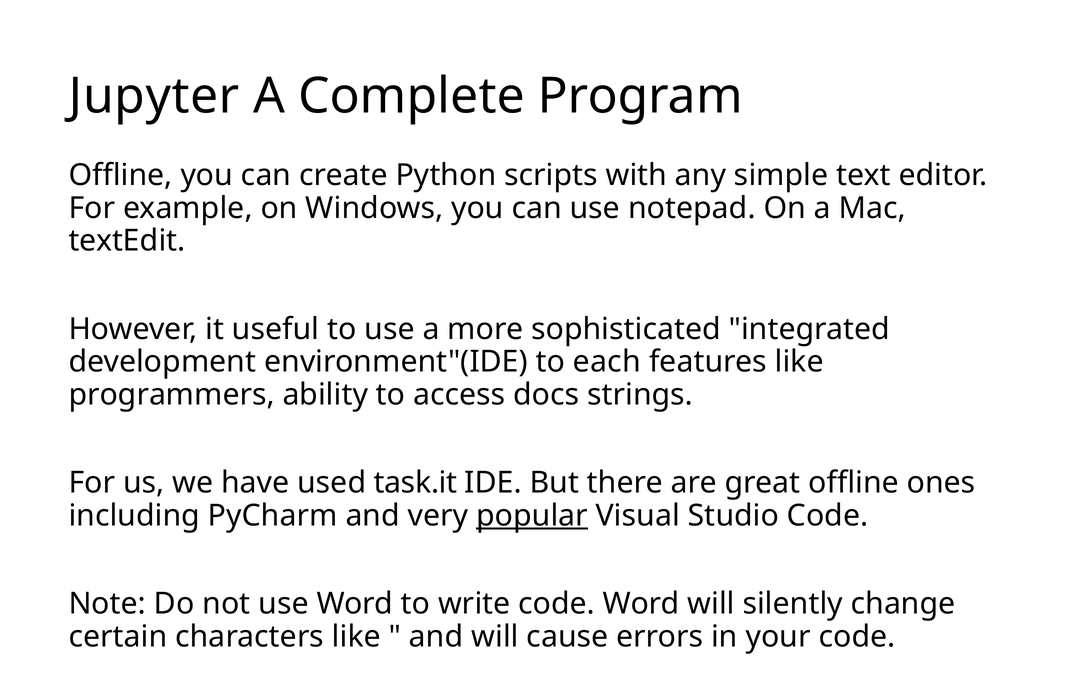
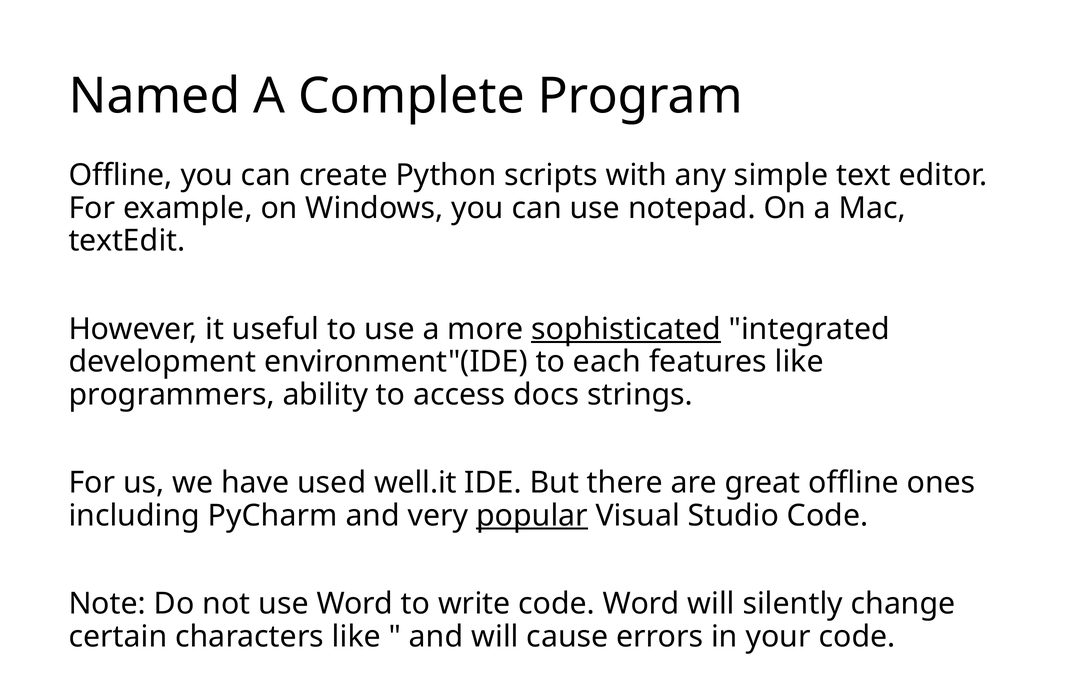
Jupyter: Jupyter -> Named (154, 96)
sophisticated underline: none -> present (626, 329)
task.it: task.it -> well.it (415, 482)
